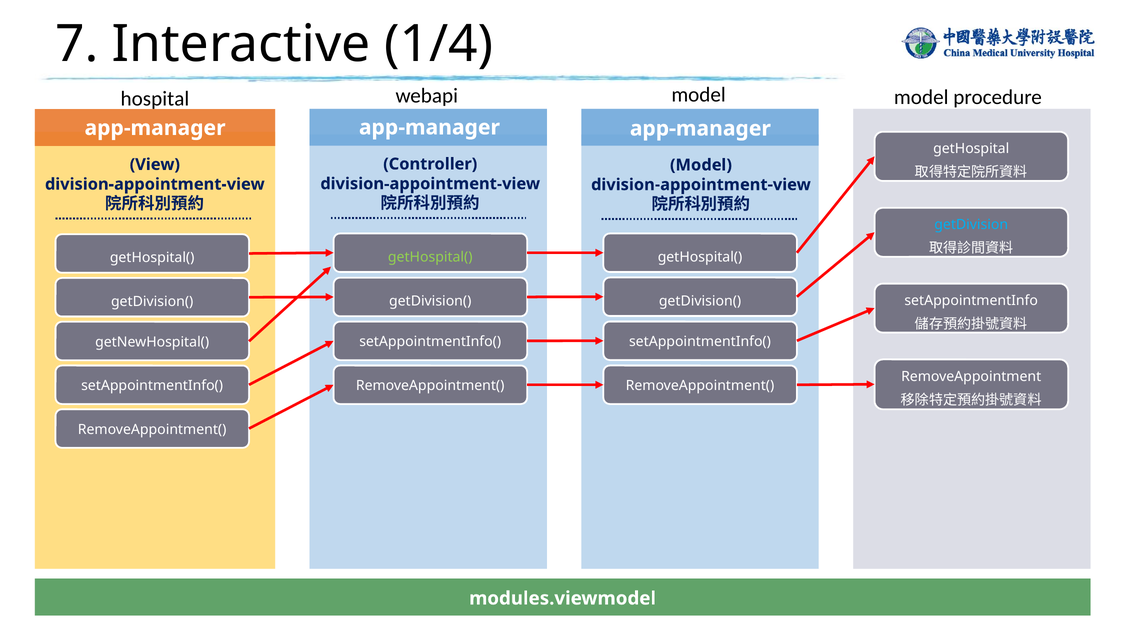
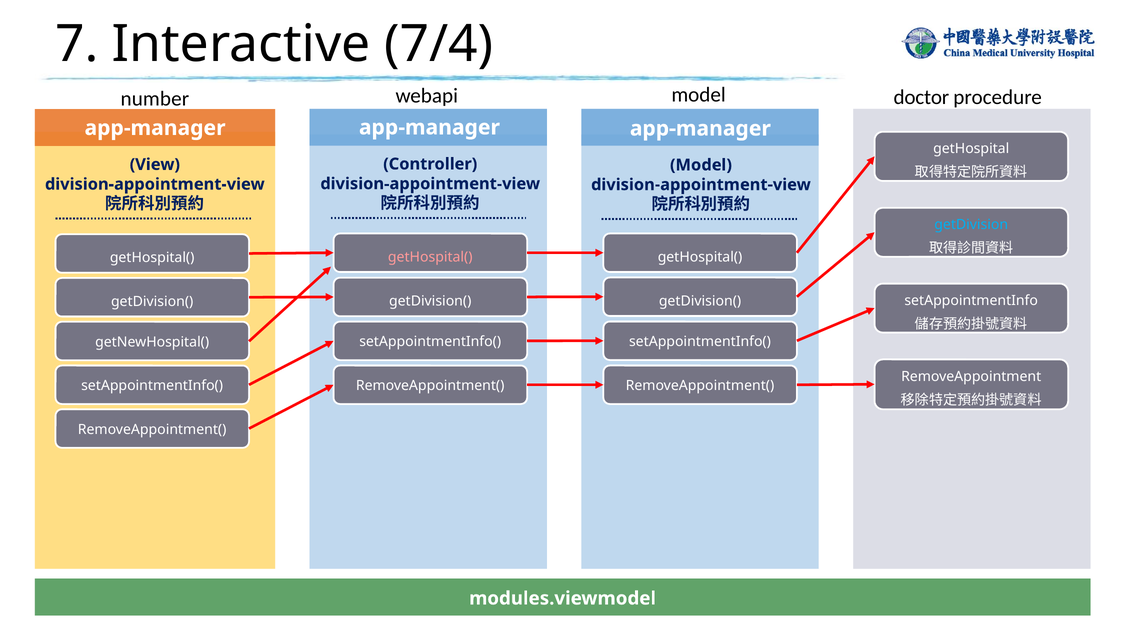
1/4: 1/4 -> 7/4 (439, 44)
hospital: hospital -> number (155, 99)
model model: model -> doctor (921, 97)
getHospital( colour: light green -> pink (430, 257)
